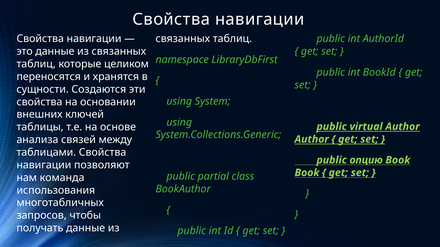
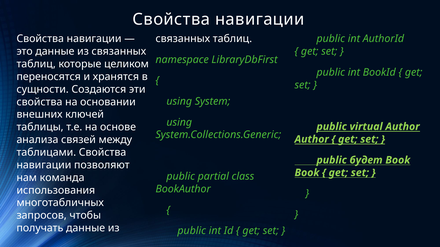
опцию: опцию -> будет (366, 160)
